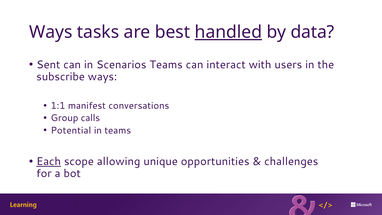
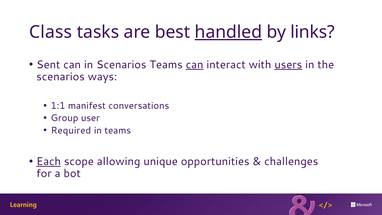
Ways: Ways -> Class (51, 32)
data: data -> links (312, 32)
can underline: none -> present (195, 65)
users underline: none -> present (288, 65)
subscribe: subscribe -> scenarios (61, 77)
calls: calls -> user (90, 118)
Potential: Potential -> Required (71, 130)
